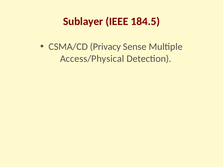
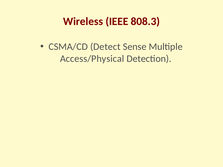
Sublayer: Sublayer -> Wireless (83, 21)
184.5: 184.5 -> 808.3 (145, 21)
Privacy: Privacy -> Detect (105, 47)
